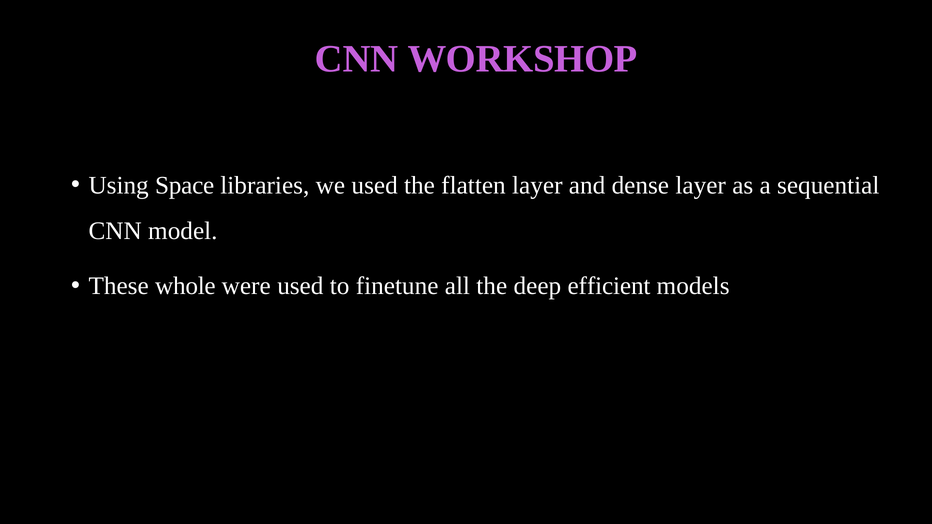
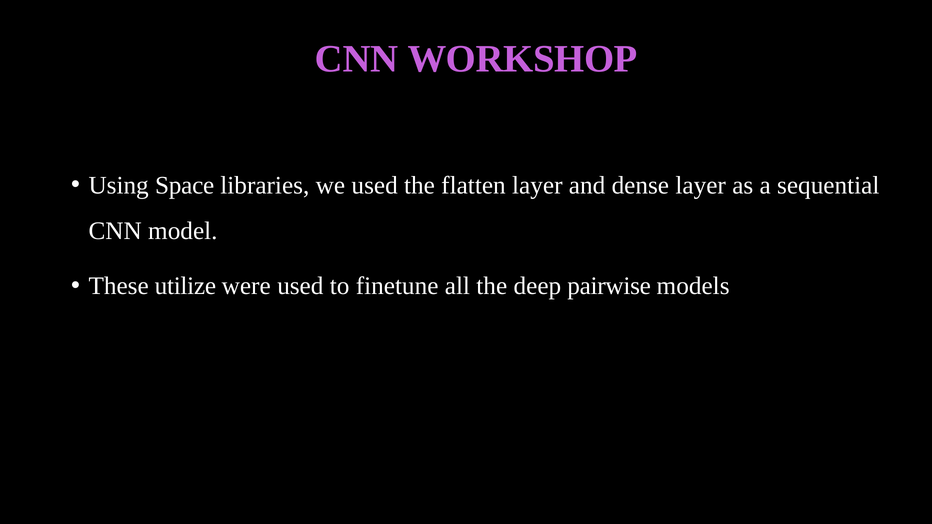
whole: whole -> utilize (185, 286)
efficient: efficient -> pairwise (609, 286)
